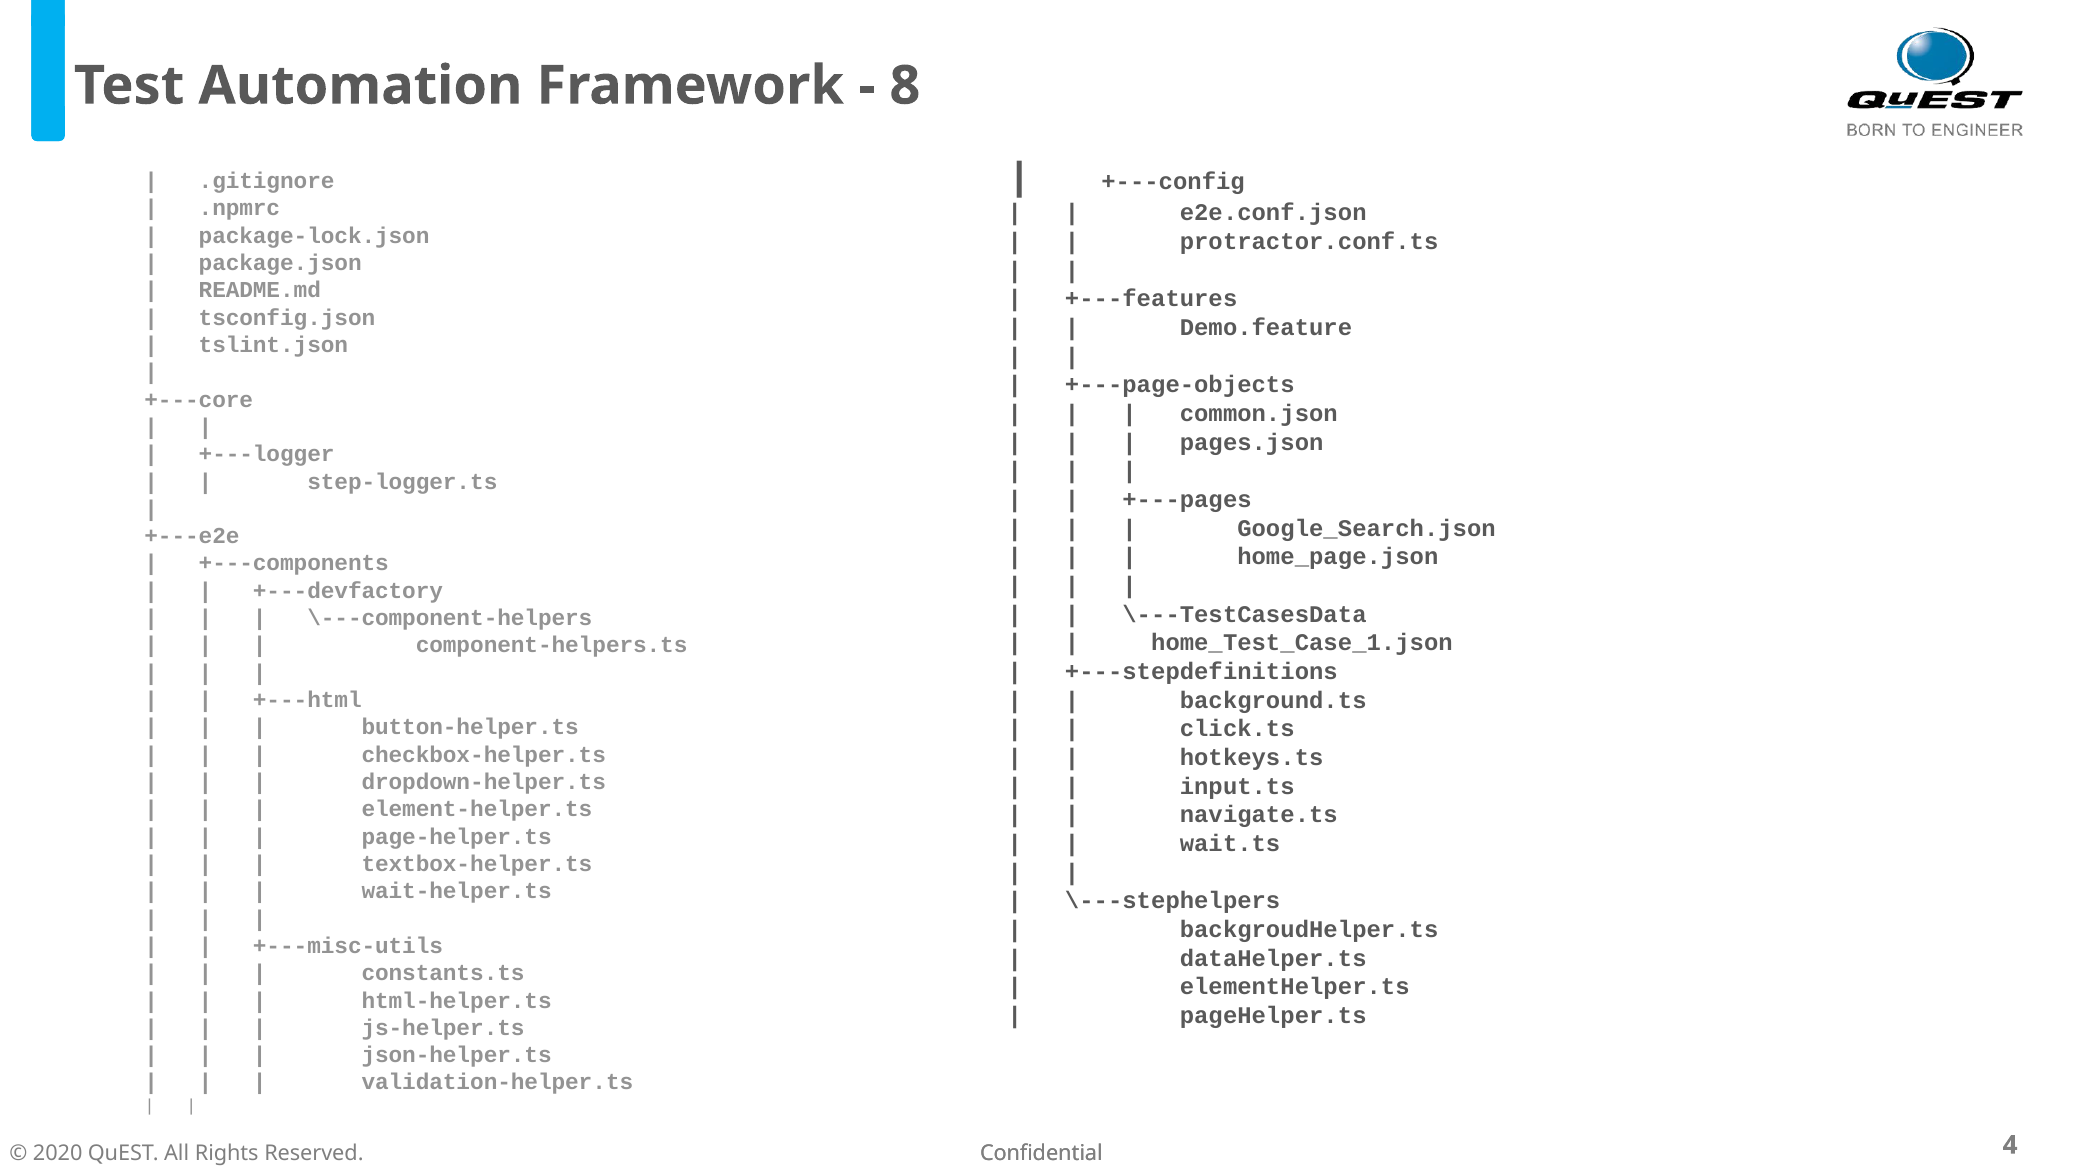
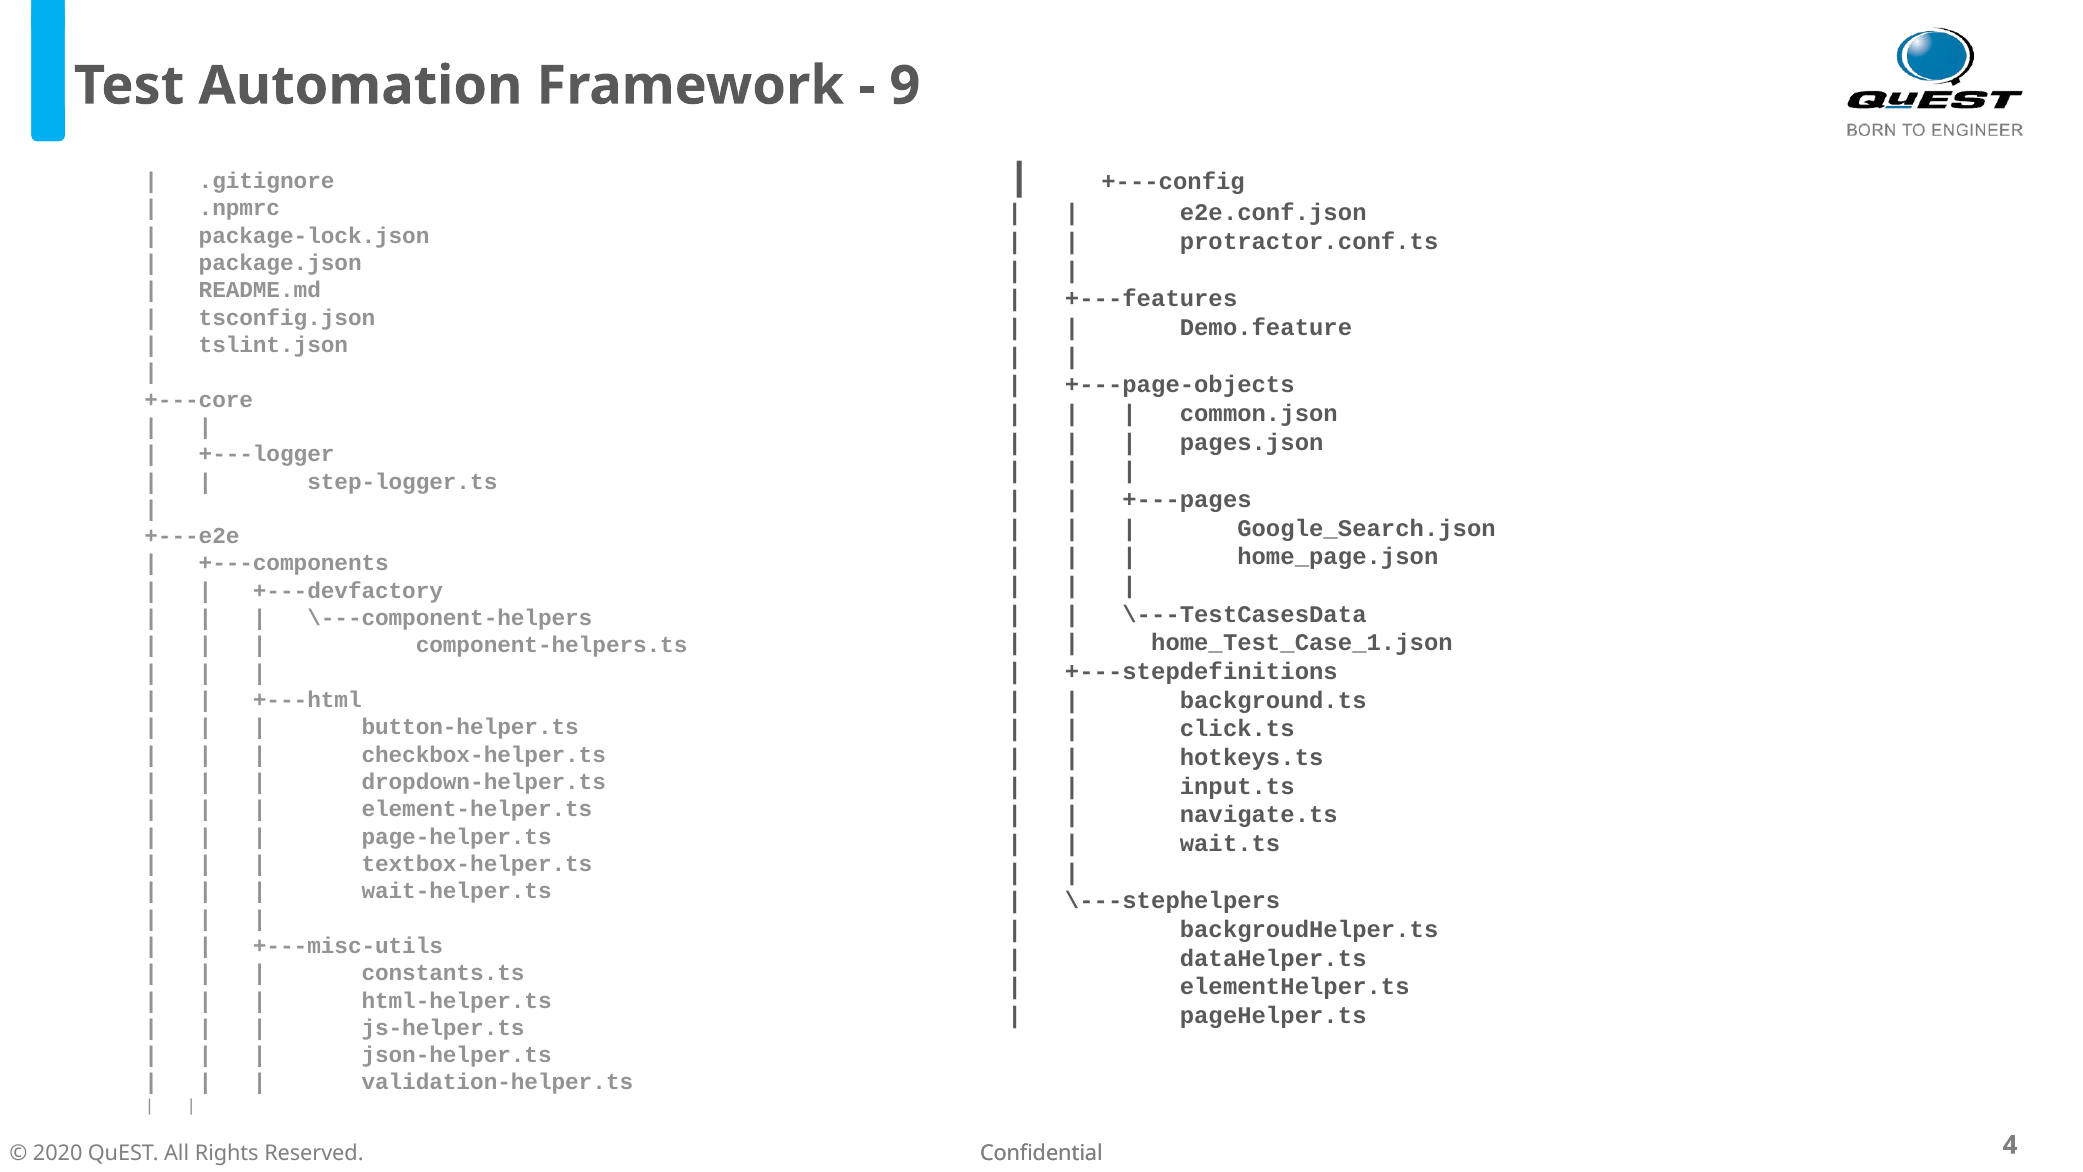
8: 8 -> 9 (905, 86)
